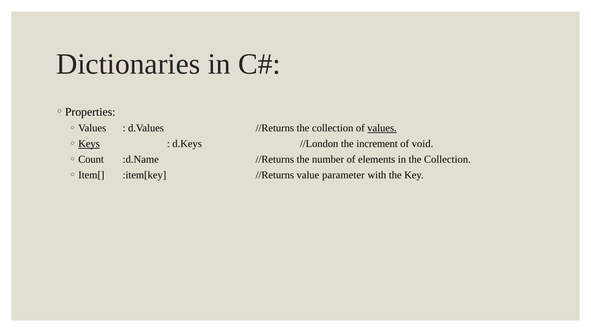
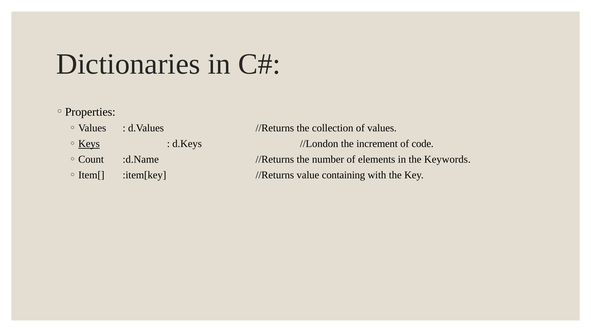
values underline: present -> none (382, 128)
void: void -> code (423, 144)
in the Collection: Collection -> Keywords (447, 160)
parameter: parameter -> containing (344, 175)
